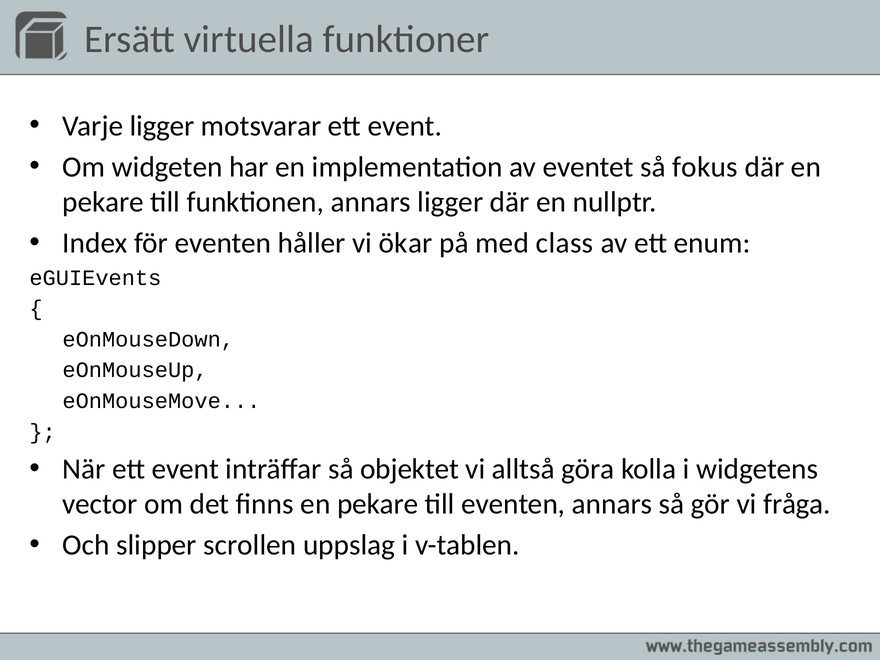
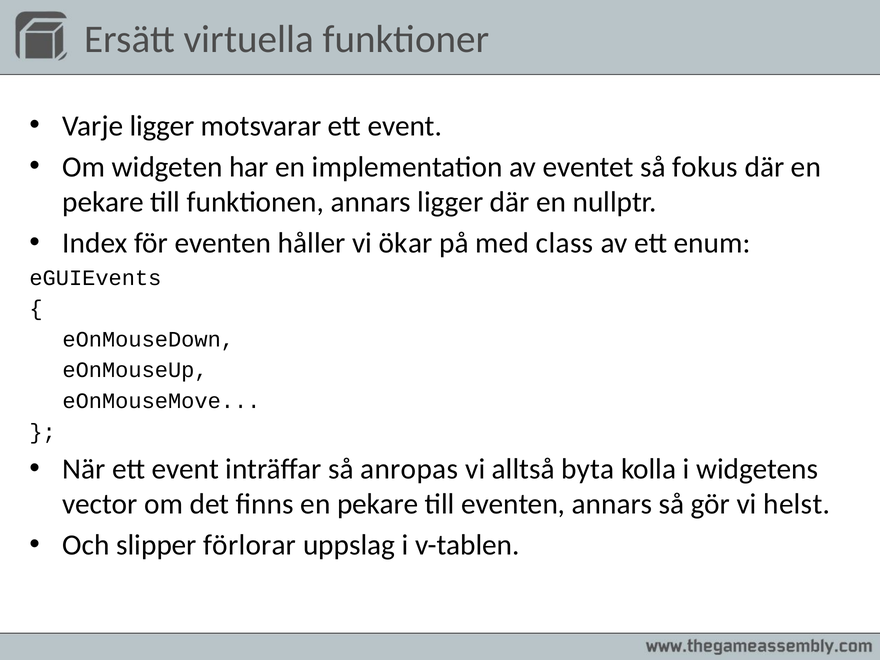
objektet: objektet -> anropas (409, 469)
göra: göra -> byta (588, 469)
fråga: fråga -> helst (797, 504)
scrollen: scrollen -> förlorar (250, 545)
